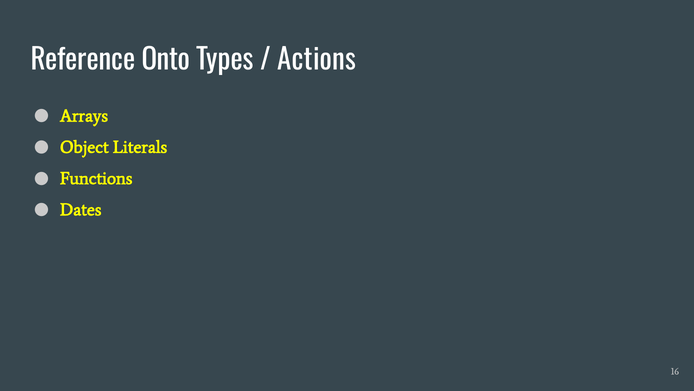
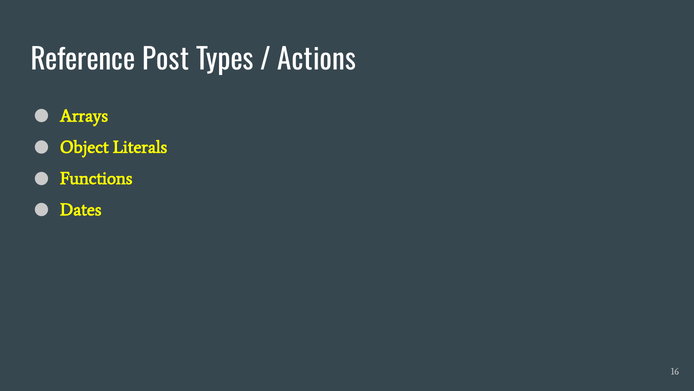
Onto: Onto -> Post (166, 60)
